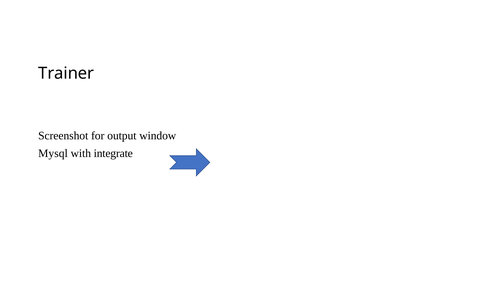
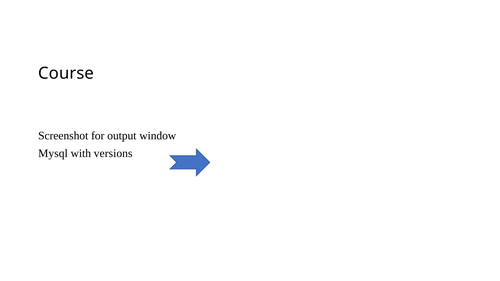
Trainer: Trainer -> Course (66, 73)
integrate: integrate -> versions (113, 153)
